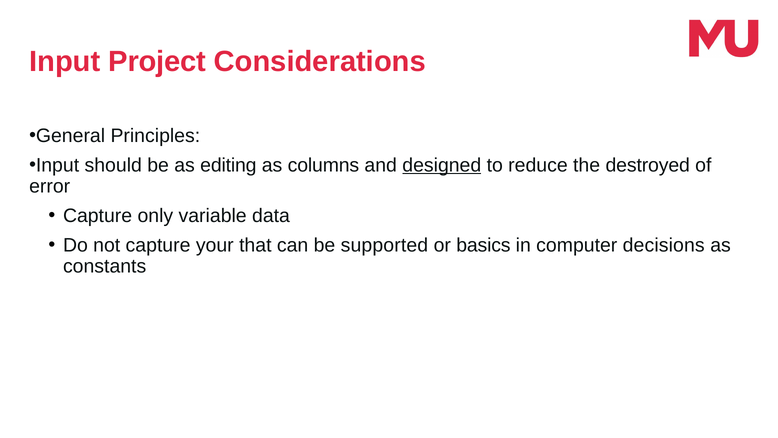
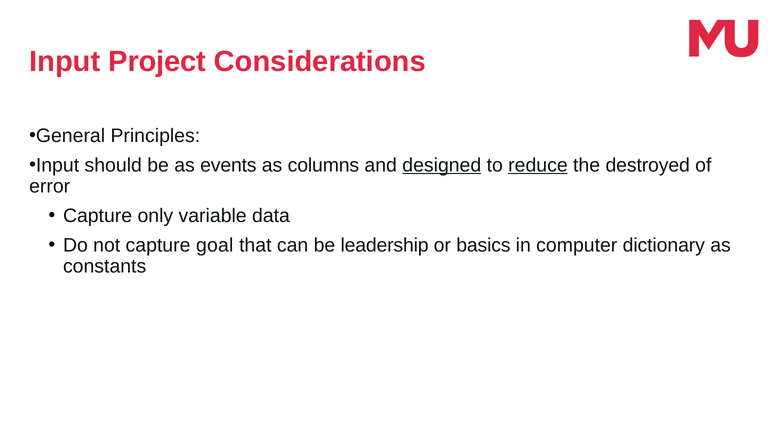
editing: editing -> events (228, 165)
reduce underline: none -> present (538, 165)
your: your -> goal (215, 245)
supported: supported -> leadership (385, 245)
decisions: decisions -> dictionary (664, 245)
